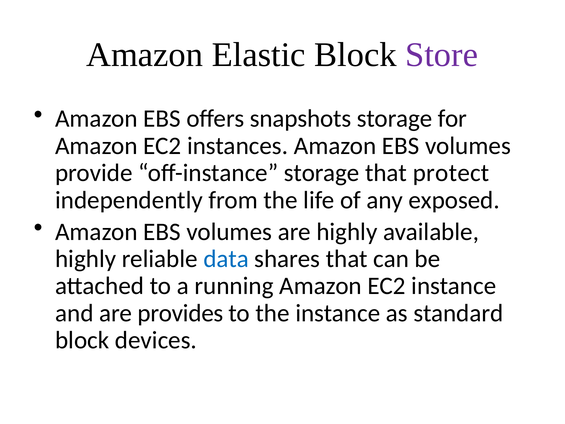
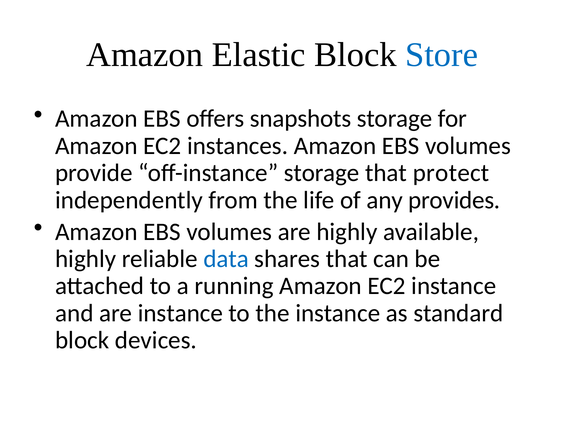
Store colour: purple -> blue (442, 55)
exposed: exposed -> provides (454, 200)
are provides: provides -> instance (180, 313)
